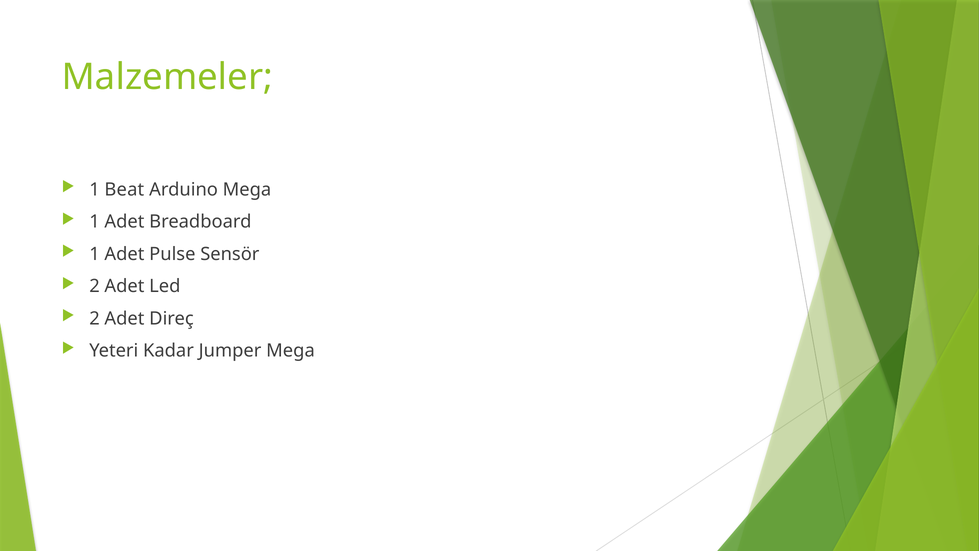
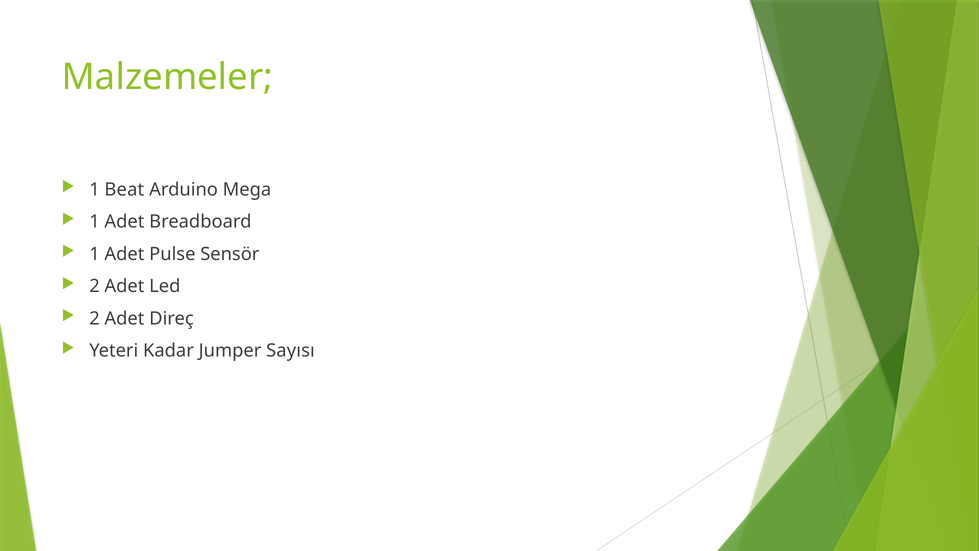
Jumper Mega: Mega -> Sayısı (290, 351)
